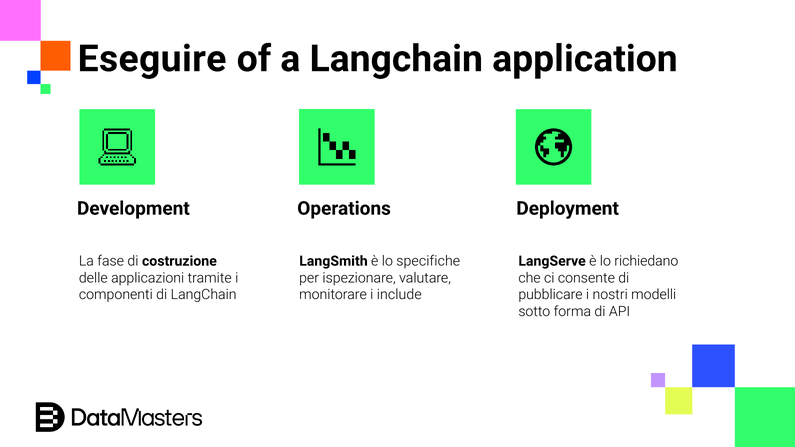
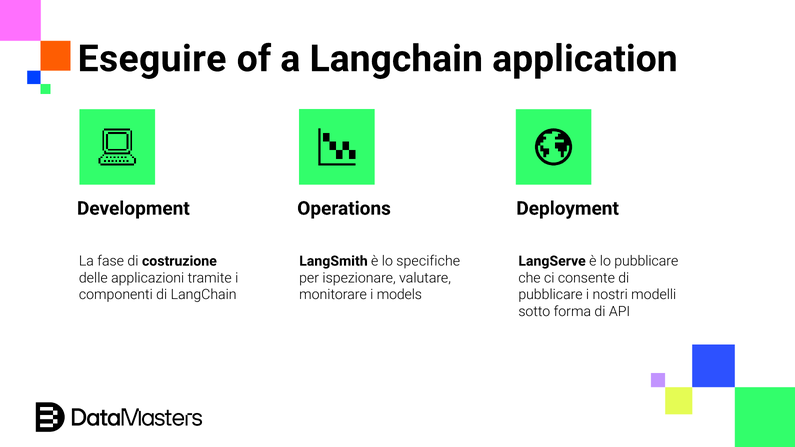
lo richiedano: richiedano -> pubblicare (646, 261)
include: include -> models (399, 295)
